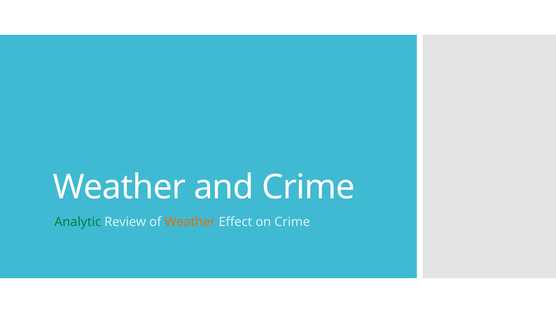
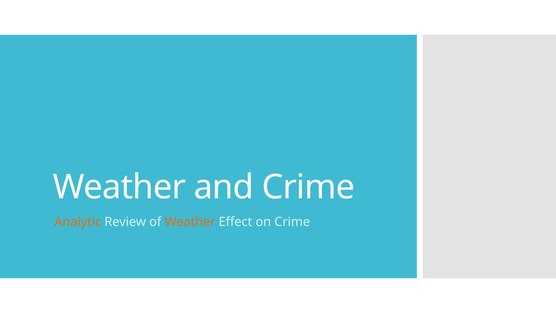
Analytic colour: green -> orange (78, 222)
